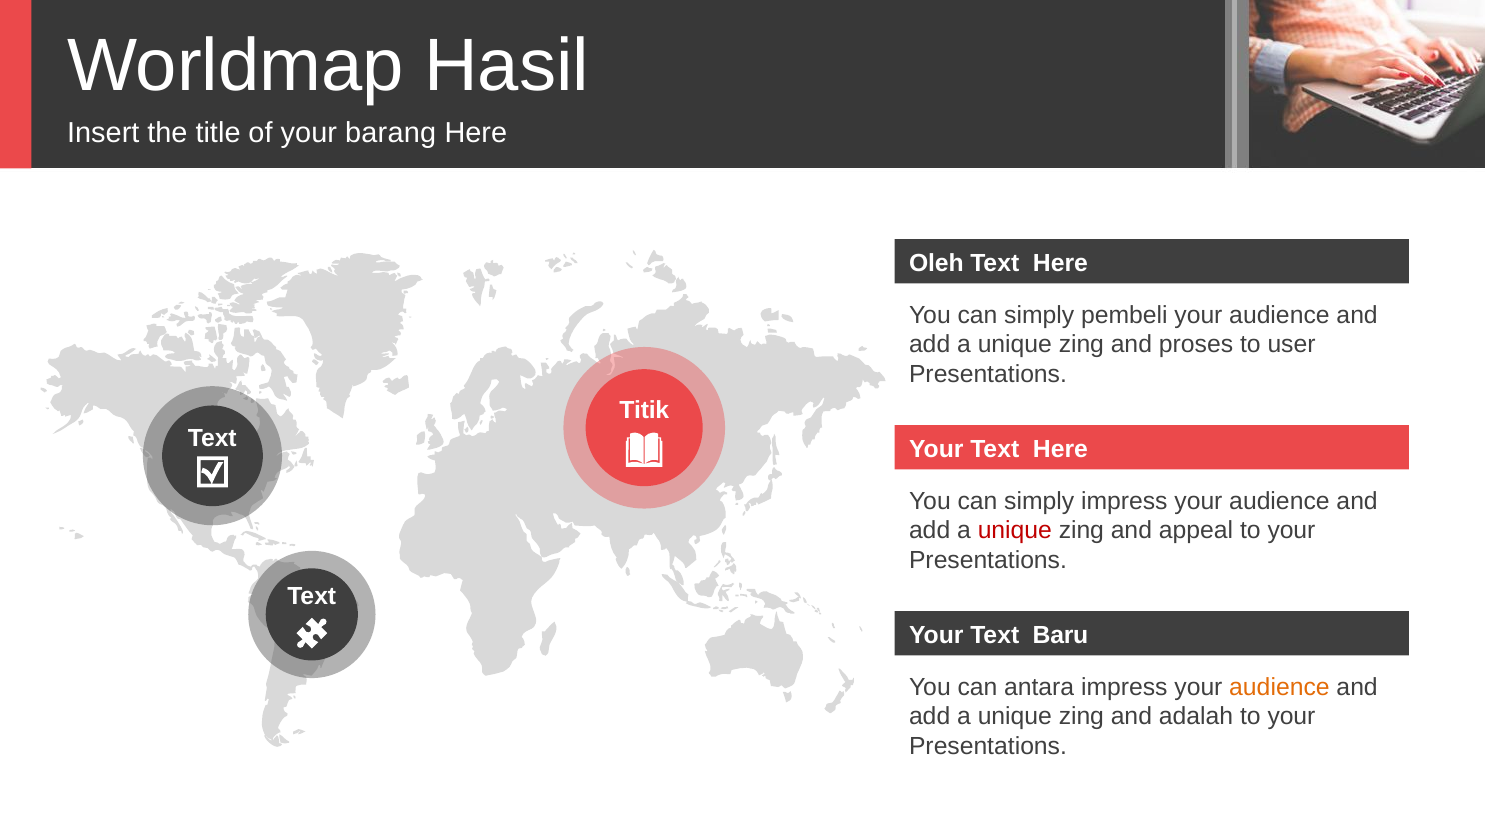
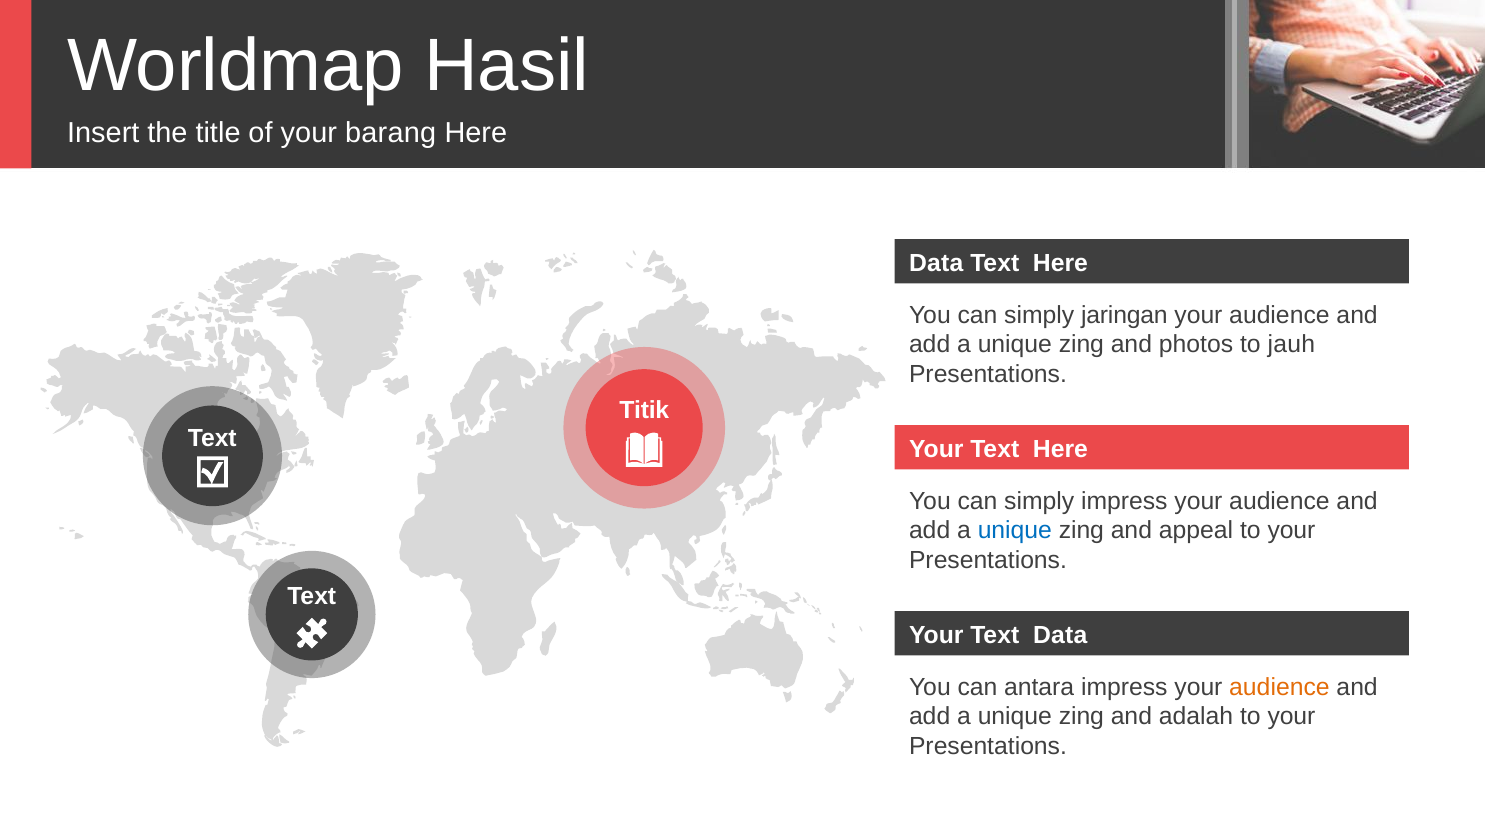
Oleh: Oleh -> Data (936, 263)
pembeli: pembeli -> jaringan (1124, 315)
proses: proses -> photos (1196, 345)
user: user -> jauh (1291, 345)
unique colour: red -> blue (1015, 531)
Text Baru: Baru -> Data (1060, 635)
